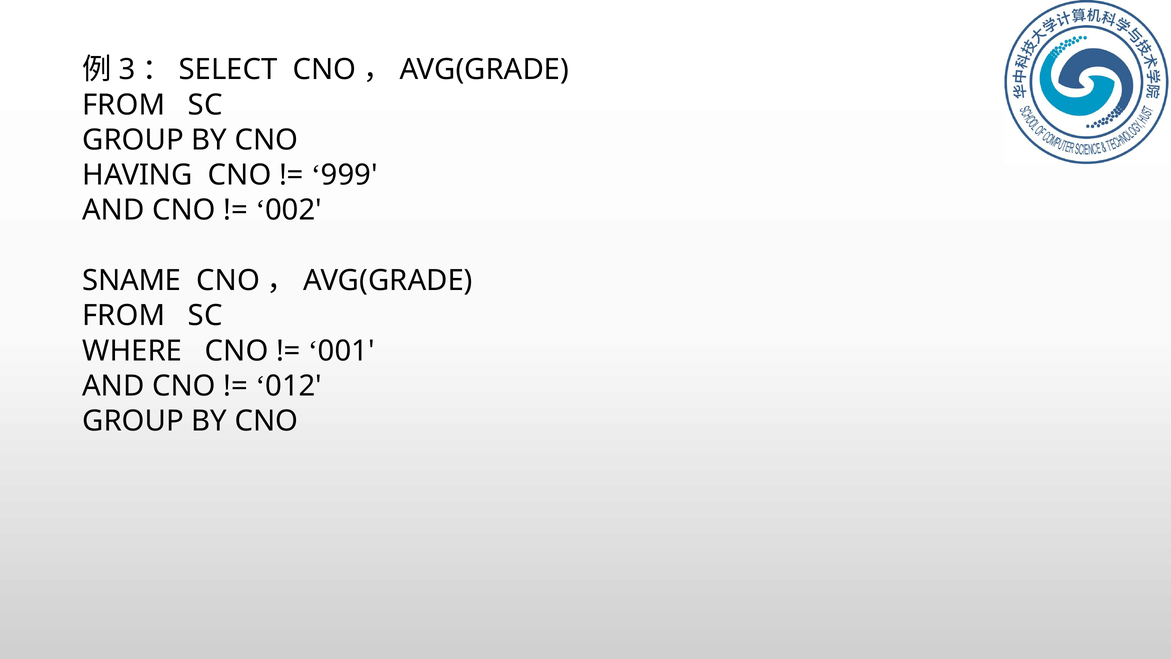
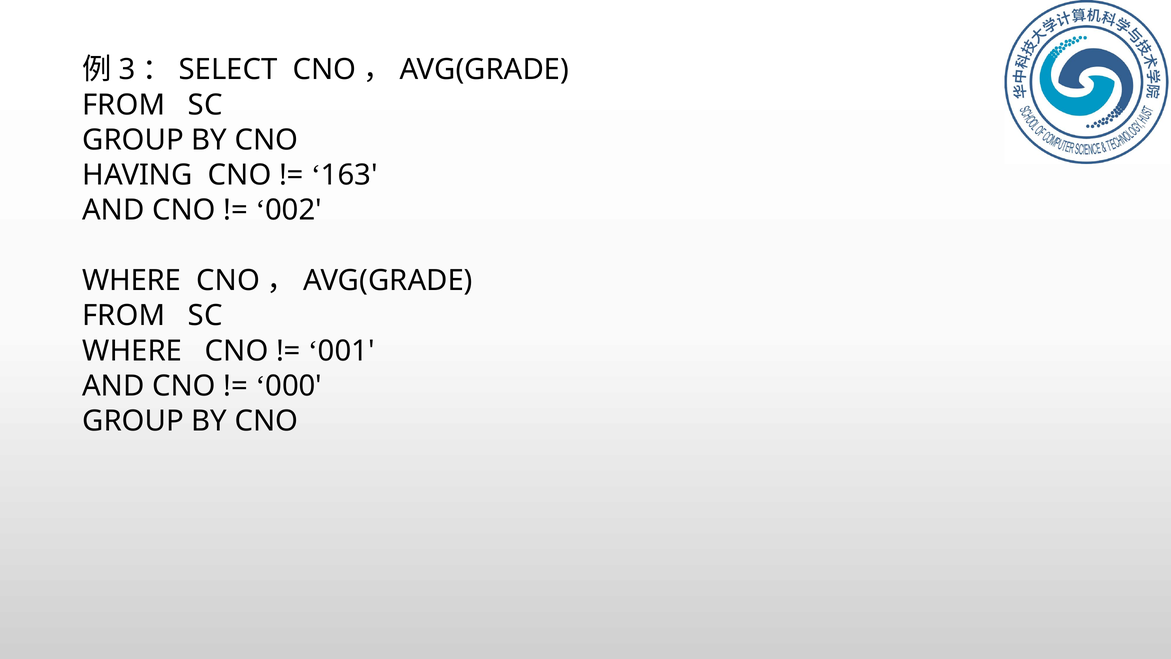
999: 999 -> 163 (349, 175)
SNAME: SNAME -> WHERE (132, 280)
012: 012 -> 000 (294, 386)
